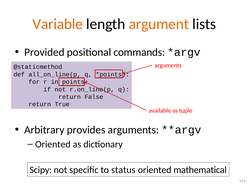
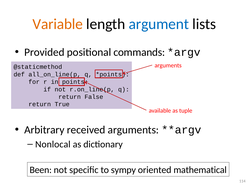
argument colour: orange -> blue (159, 24)
provides: provides -> received (86, 130)
Oriented: Oriented -> Nonlocal (53, 144)
Scipy: Scipy -> Been (41, 170)
status: status -> sympy (123, 170)
